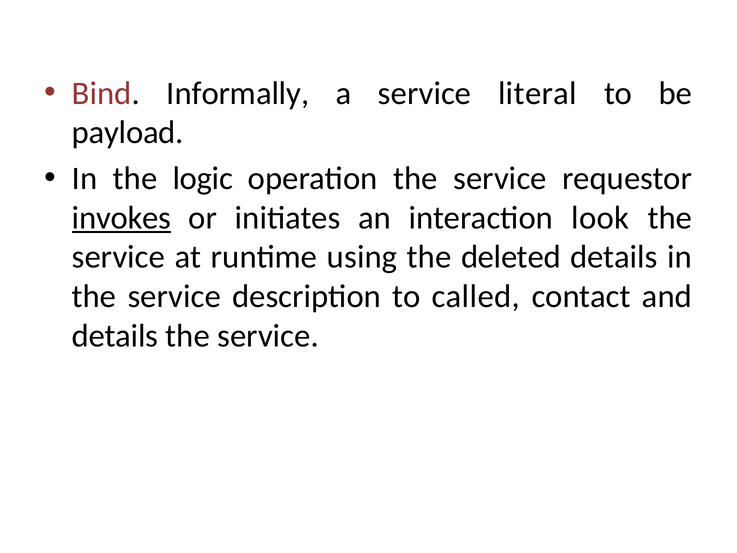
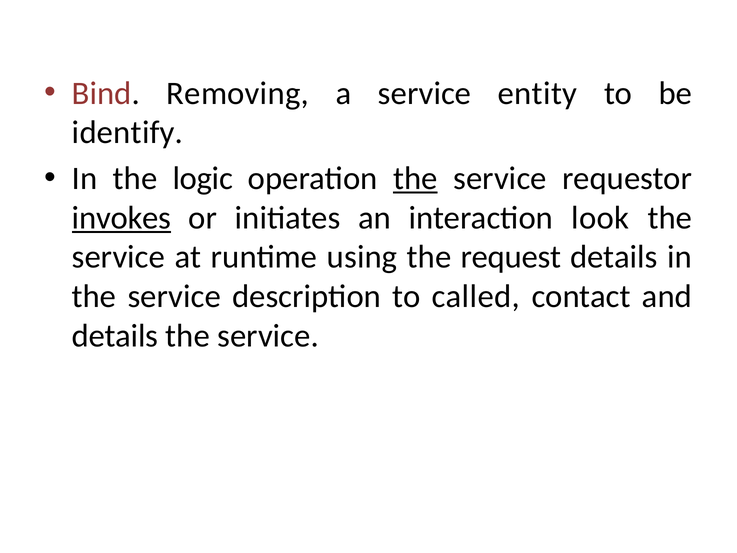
Informally: Informally -> Removing (238, 93)
literal: literal -> entity (537, 93)
payload: payload -> identify (128, 132)
the underline: none -> present (415, 178)
deleted: deleted -> request (511, 257)
